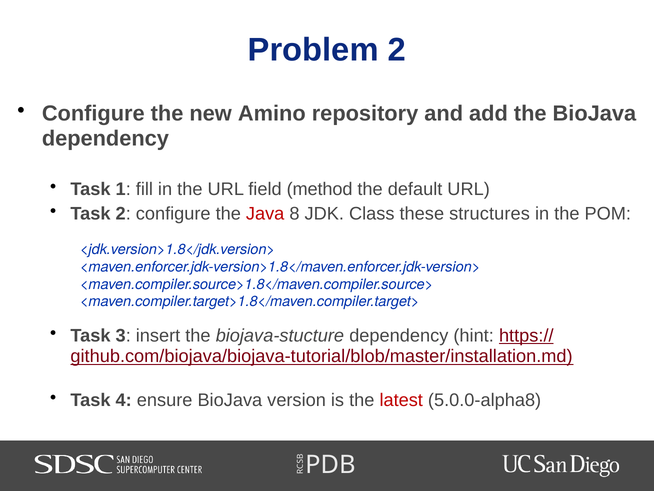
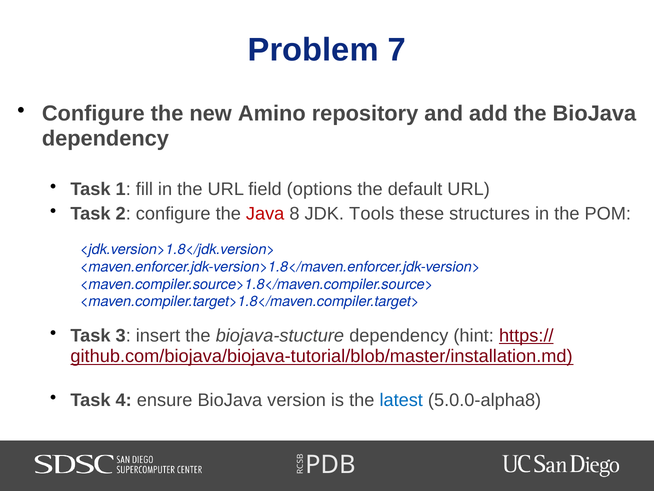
Problem 2: 2 -> 7 (397, 50)
method: method -> options (319, 189)
Class: Class -> Tools (372, 213)
latest colour: red -> blue (401, 400)
